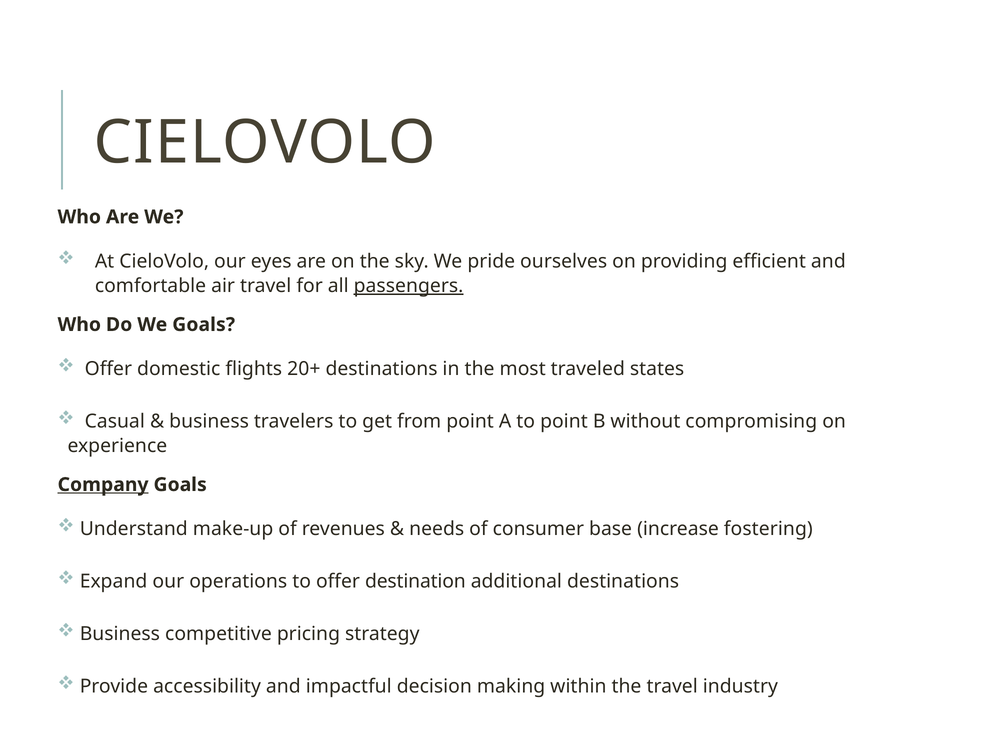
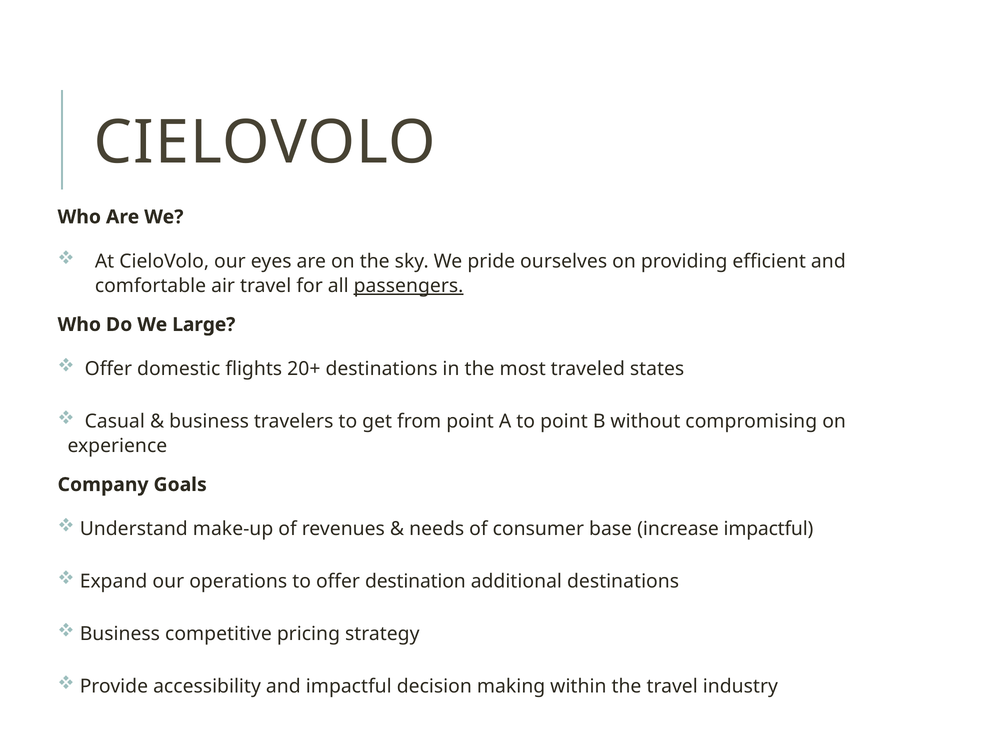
We Goals: Goals -> Large (204, 325)
Company underline: present -> none (103, 485)
increase fostering: fostering -> impactful (768, 529)
